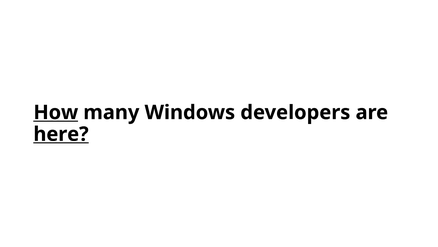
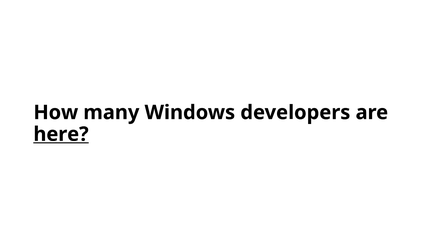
How underline: present -> none (56, 112)
